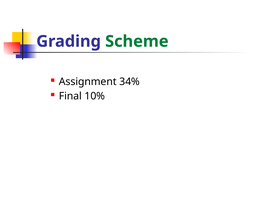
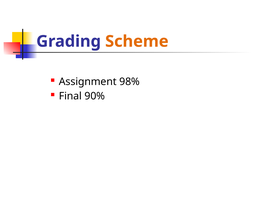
Scheme colour: green -> orange (137, 41)
34%: 34% -> 98% (130, 82)
10%: 10% -> 90% (95, 96)
